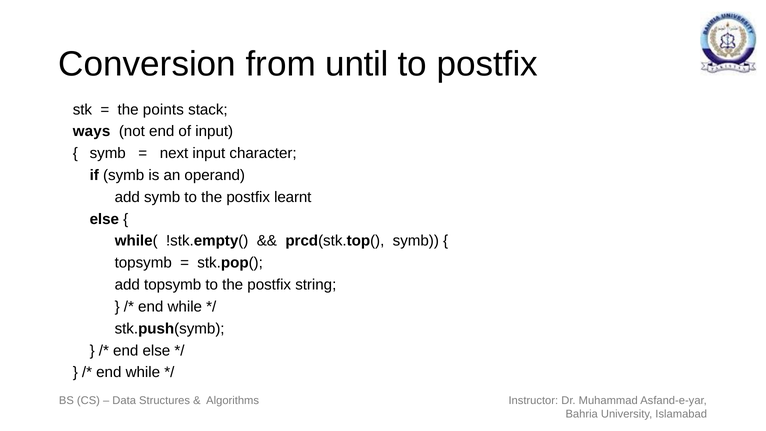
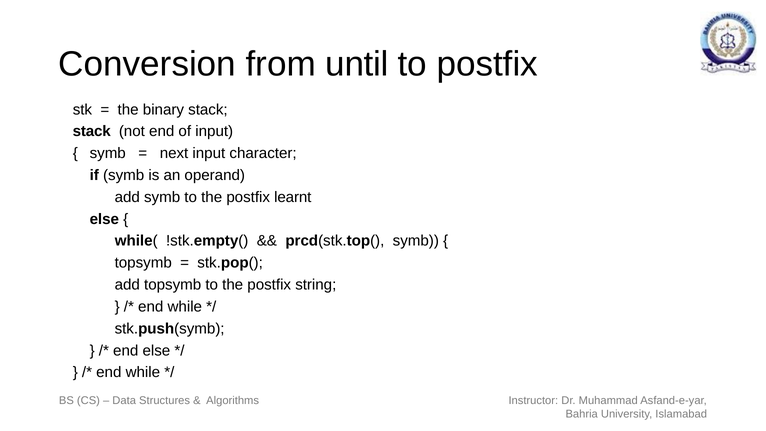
points: points -> binary (163, 110)
ways: ways -> stack (92, 131)
